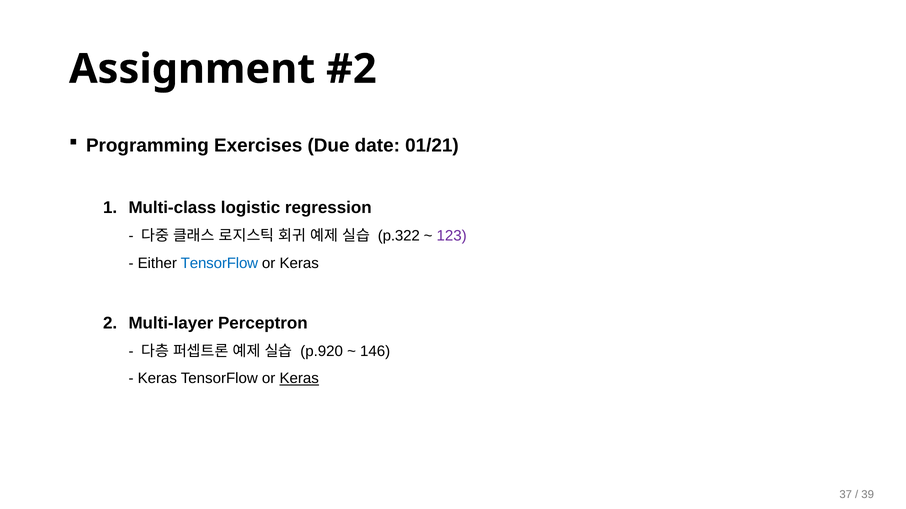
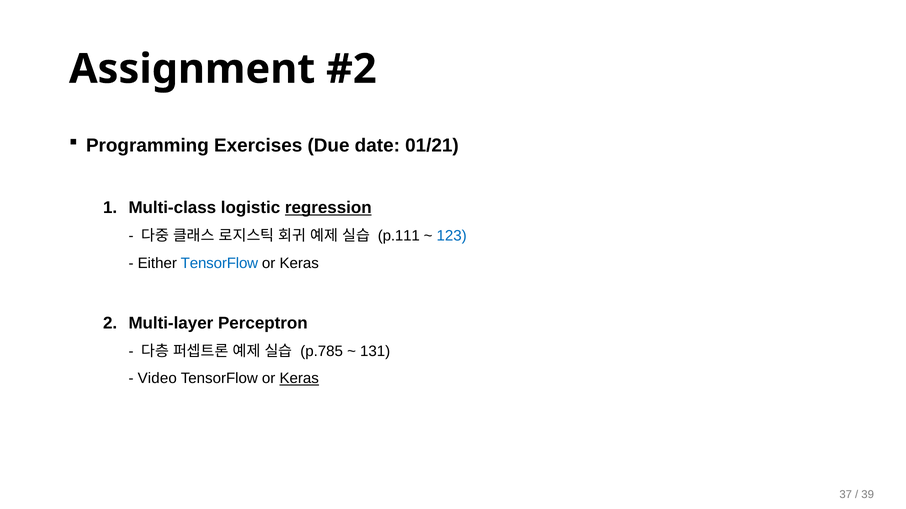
regression underline: none -> present (328, 208)
p.322: p.322 -> p.111 (399, 236)
123 colour: purple -> blue (452, 236)
p.920: p.920 -> p.785 (322, 352)
146: 146 -> 131 (375, 352)
Keras: Keras -> Video (157, 379)
